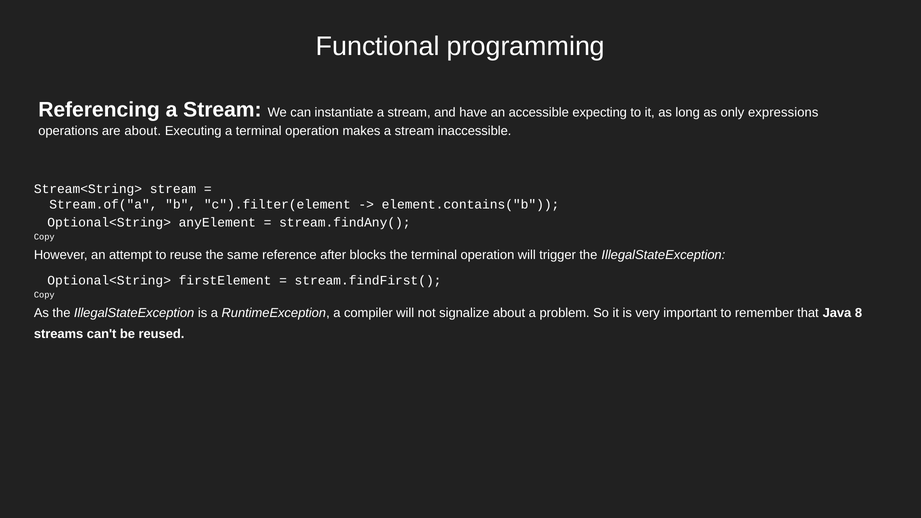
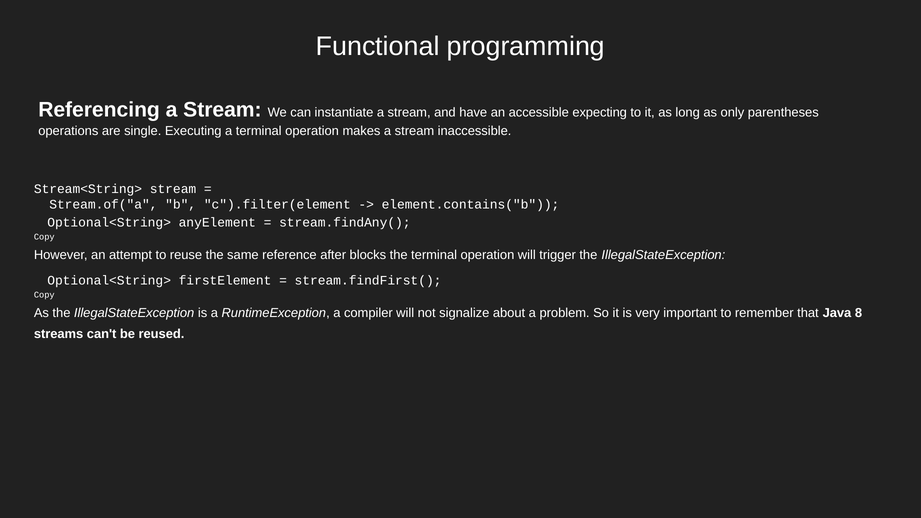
expressions: expressions -> parentheses (783, 112)
are about: about -> single (143, 131)
